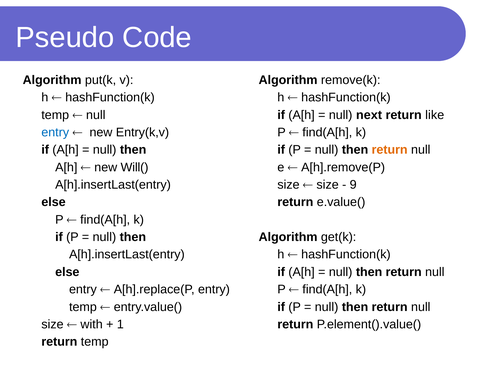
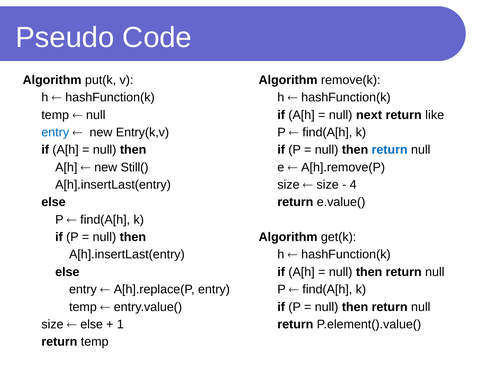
return colour: orange -> blue (390, 150)
Will(: Will( -> Still( (135, 167)
9: 9 -> 4 (353, 185)
with: with -> else (92, 325)
